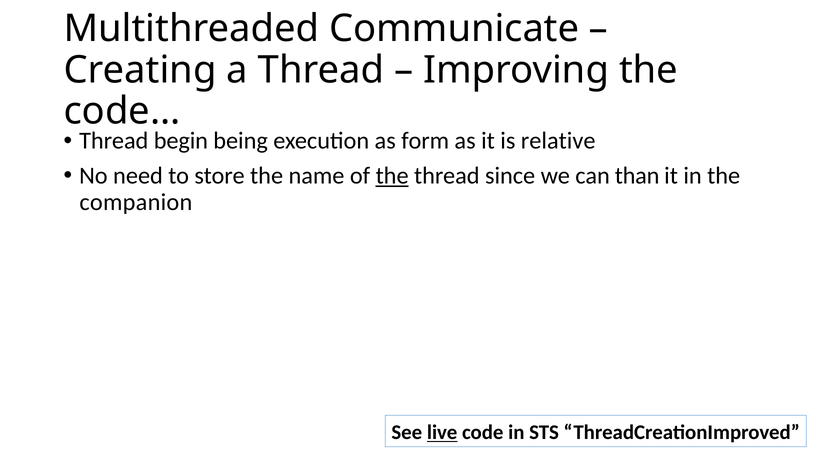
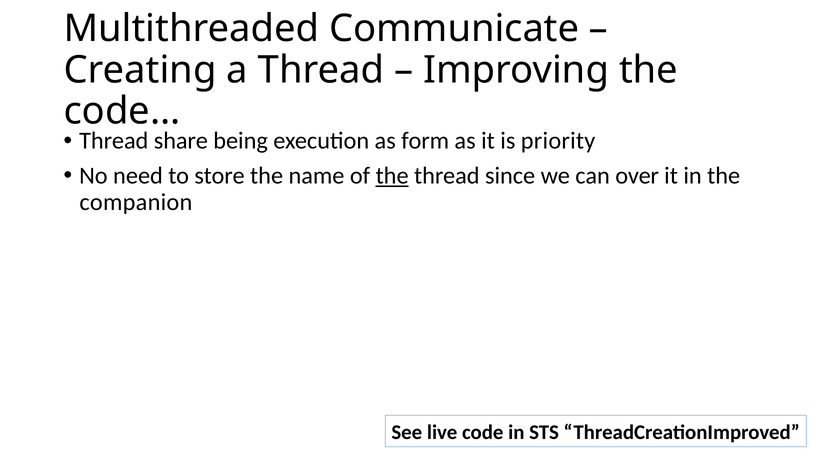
begin: begin -> share (181, 141)
relative: relative -> priority (558, 141)
than: than -> over (637, 176)
live underline: present -> none (442, 433)
